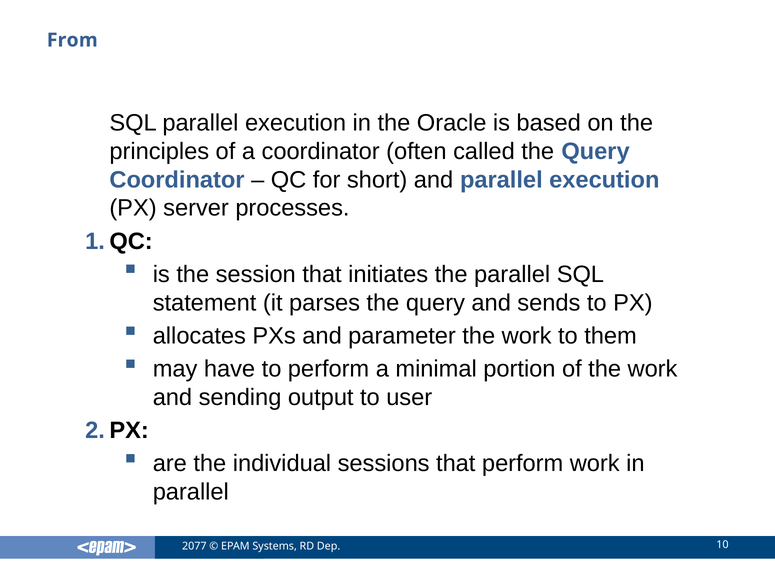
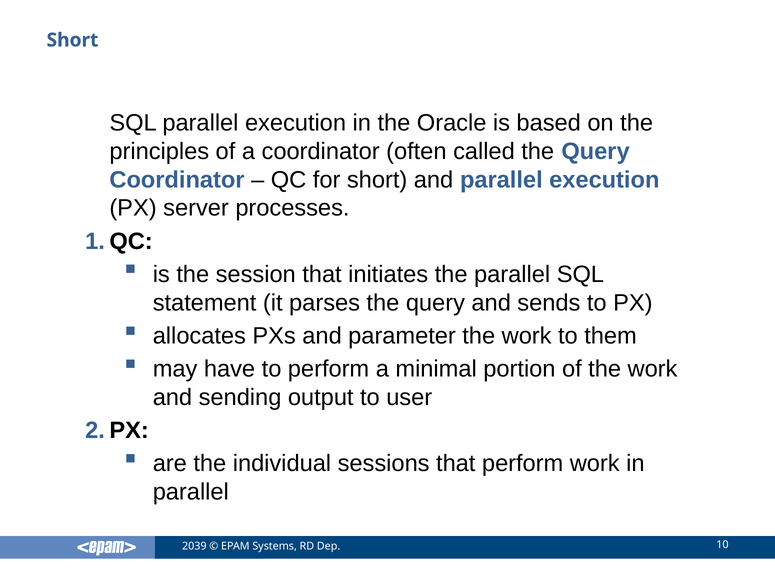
From: From -> Short (72, 40)
2077: 2077 -> 2039 (194, 547)
